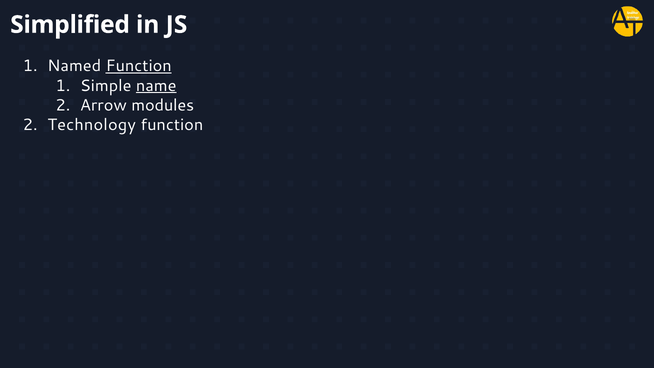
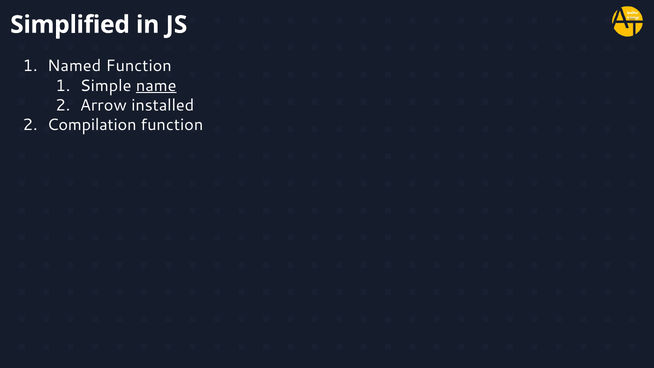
Function underline: present -> none (139, 66)
modules: modules -> installed (163, 105)
Technology: Technology -> Compilation (92, 125)
